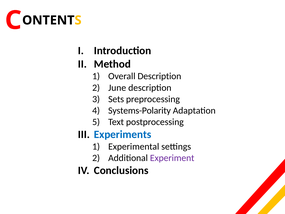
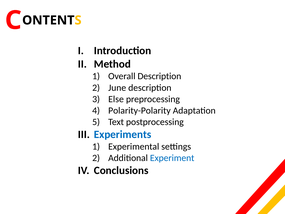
Sets: Sets -> Else (116, 99)
Systems-Polarity: Systems-Polarity -> Polarity-Polarity (139, 110)
Experiment colour: purple -> blue (172, 158)
